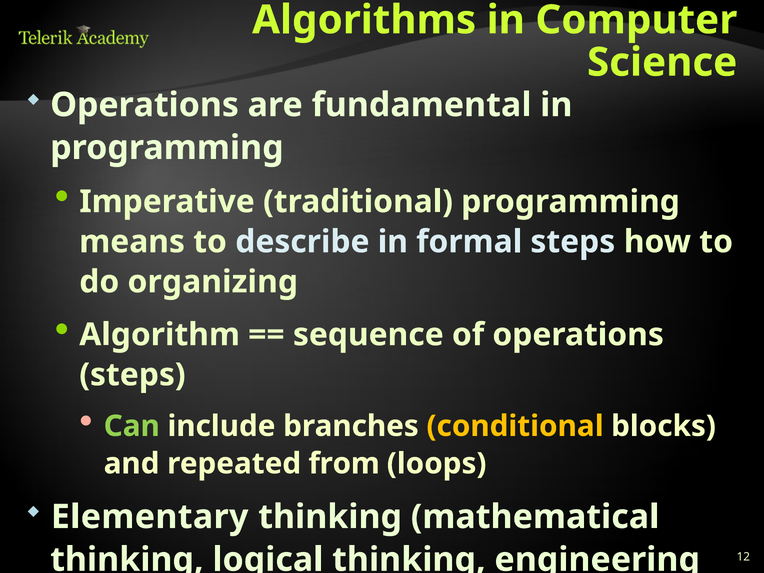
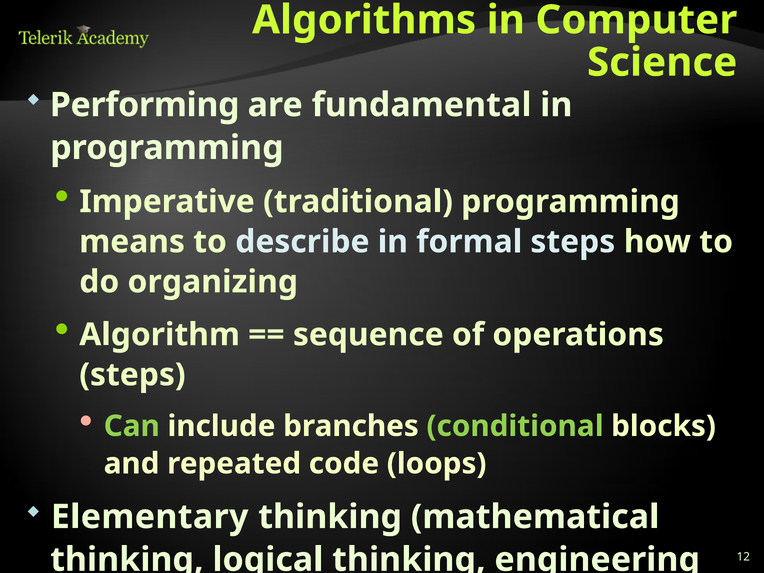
Operations: Operations -> Performing (145, 105)
conditional colour: yellow -> light green (515, 426)
from: from -> code (344, 464)
